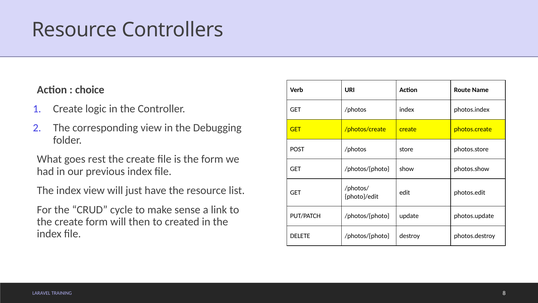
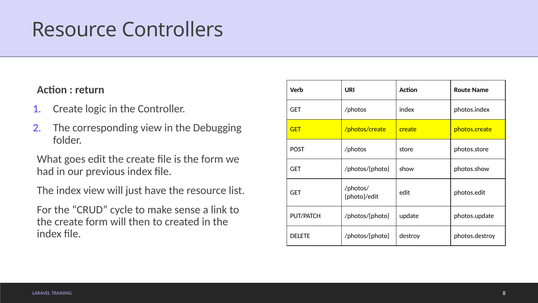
choice: choice -> return (90, 90)
goes rest: rest -> edit (97, 159)
